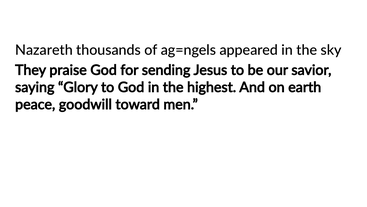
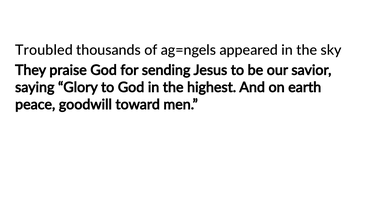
Nazareth: Nazareth -> Troubled (44, 50)
